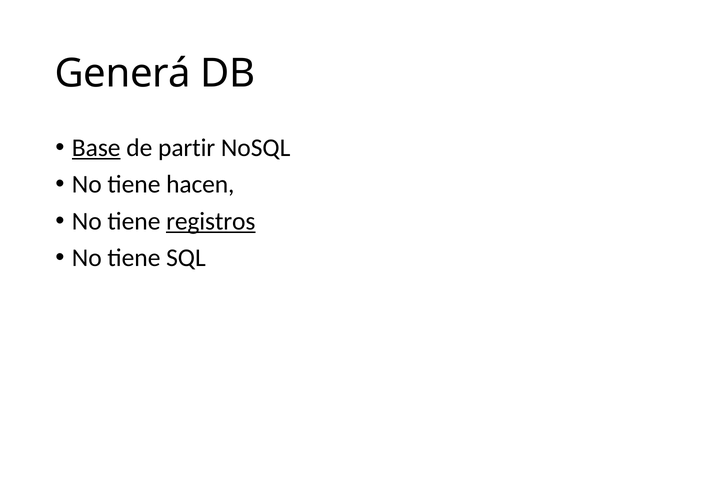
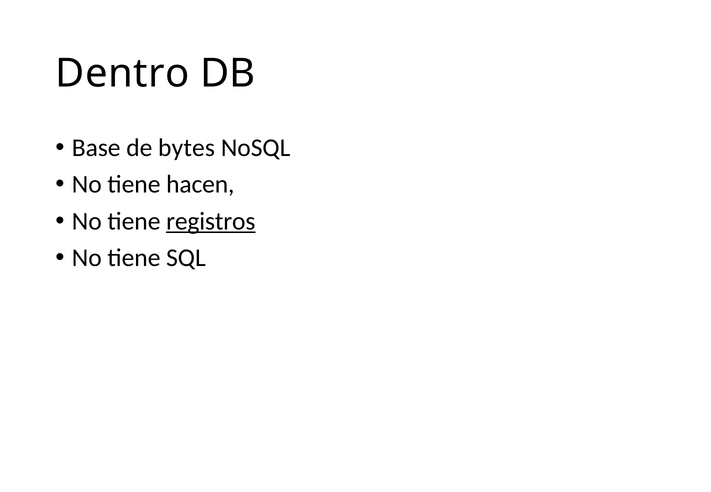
Generá: Generá -> Dentro (122, 74)
Base underline: present -> none (96, 148)
partir: partir -> bytes (187, 148)
